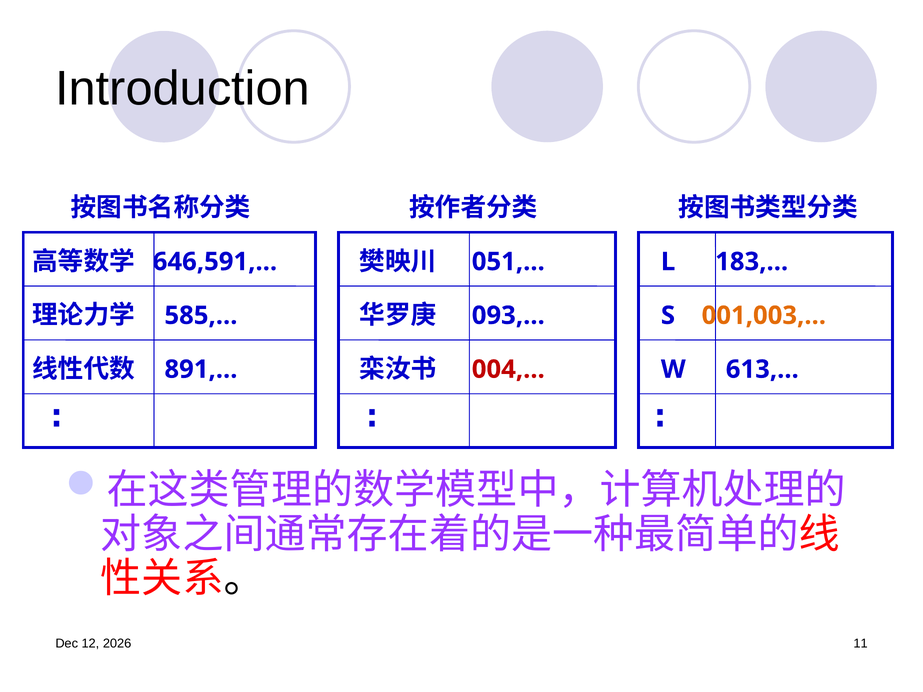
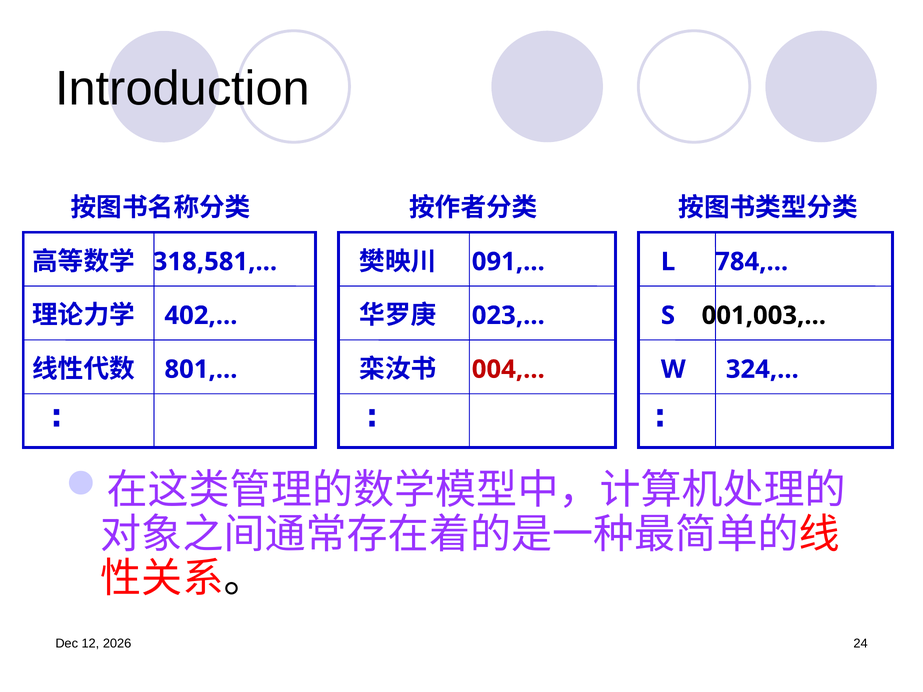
646,591: 646,591 -> 318,581 (215, 262)
051: 051 -> 091 (508, 262)
183: 183 -> 784 (752, 262)
585: 585 -> 402 (201, 316)
093: 093 -> 023 (508, 316)
001,003 colour: orange -> black (764, 316)
891: 891 -> 801 (201, 369)
613: 613 -> 324 (762, 369)
11: 11 -> 24 (861, 644)
